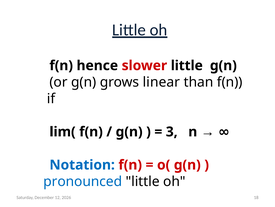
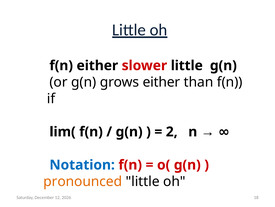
f(n hence: hence -> either (97, 65)
grows linear: linear -> either (161, 82)
3: 3 -> 2 (172, 131)
pronounced colour: blue -> orange (83, 181)
